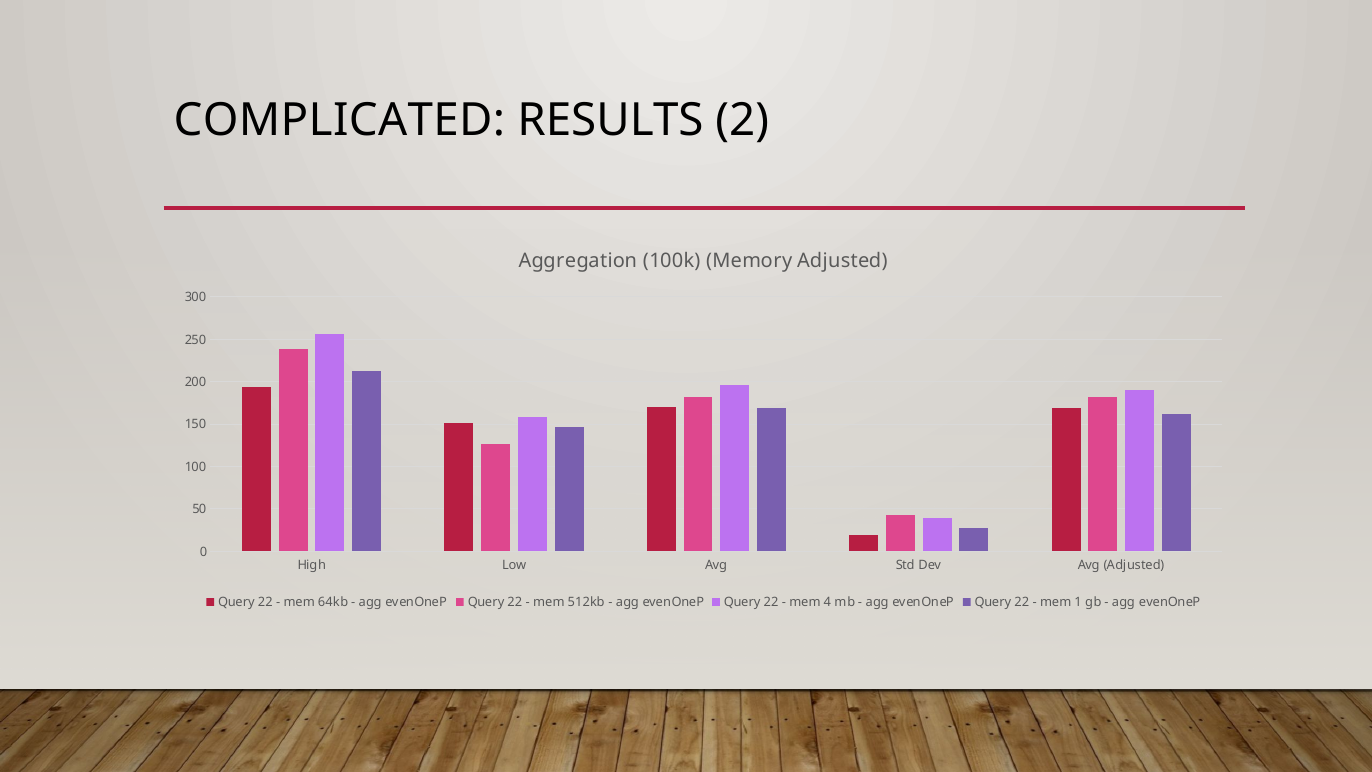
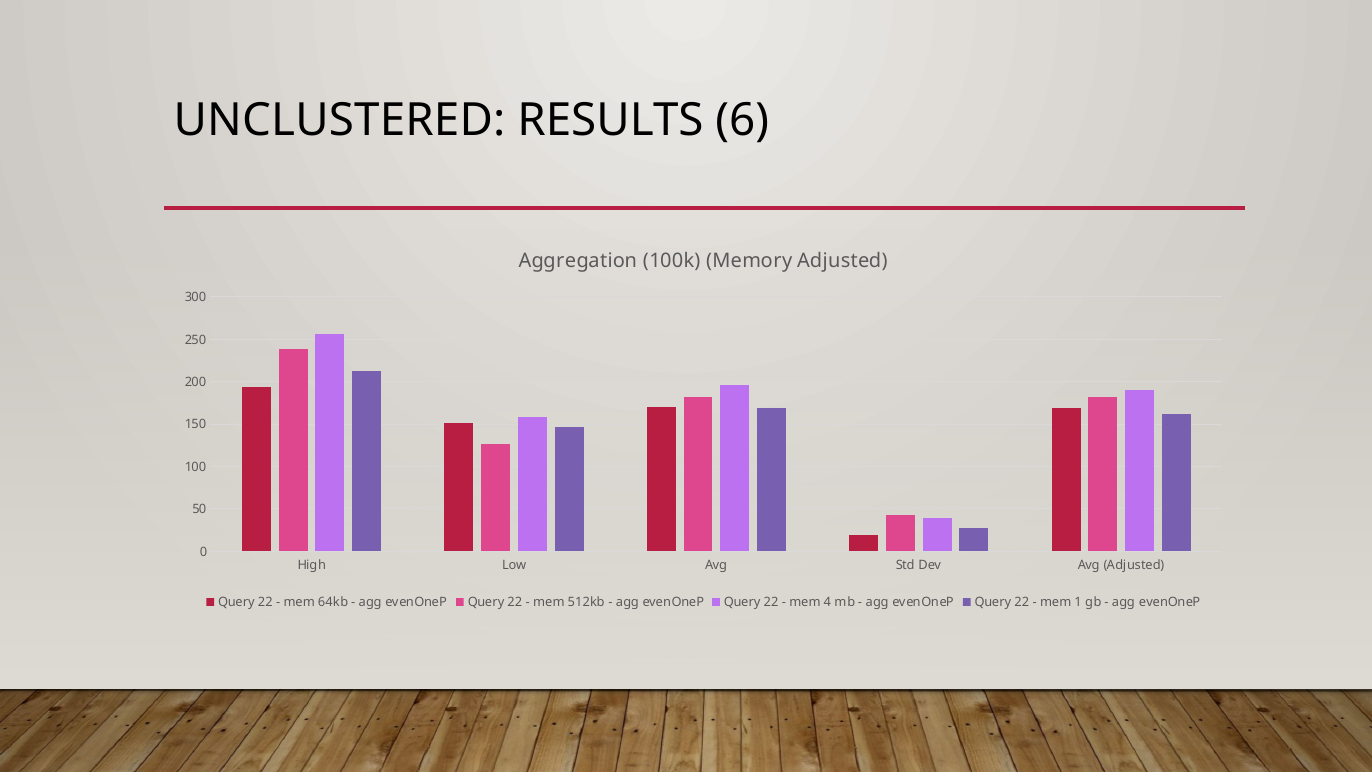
COMPLICATED: COMPLICATED -> UNCLUSTERED (339, 120)
2: 2 -> 6 (742, 120)
